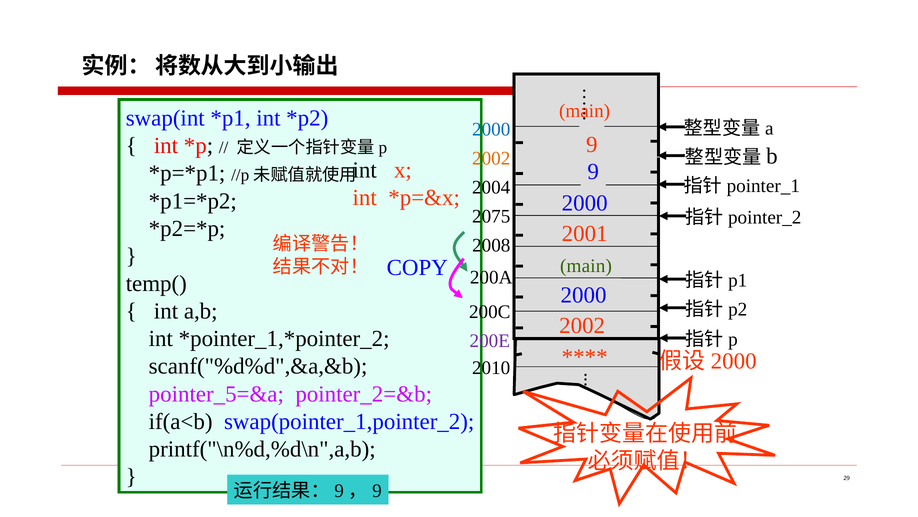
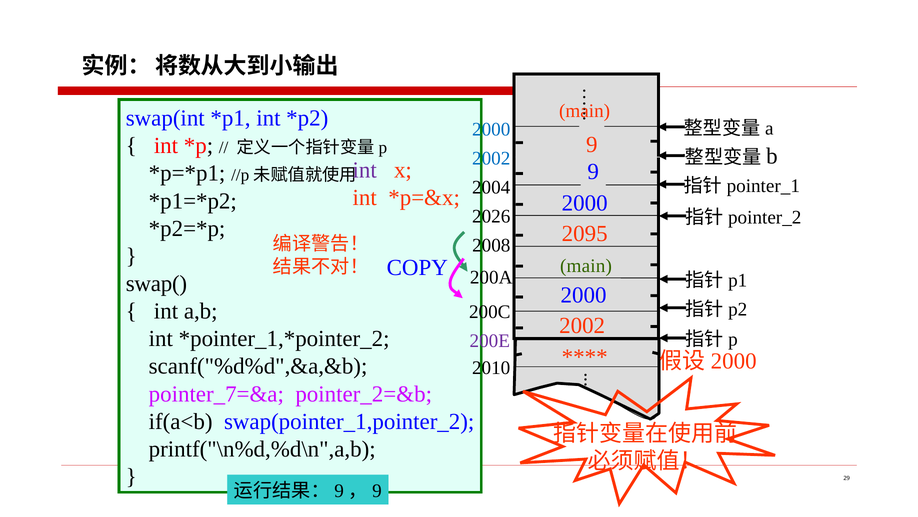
2002 colour: orange -> blue (491, 158)
int colour: black -> purple (365, 170)
2075: 2075 -> 2026 (491, 216)
2001: 2001 -> 2095 (585, 233)
temp(: temp( -> swap( (156, 283)
pointer_5=&a: pointer_5=&a -> pointer_7=&a (216, 393)
